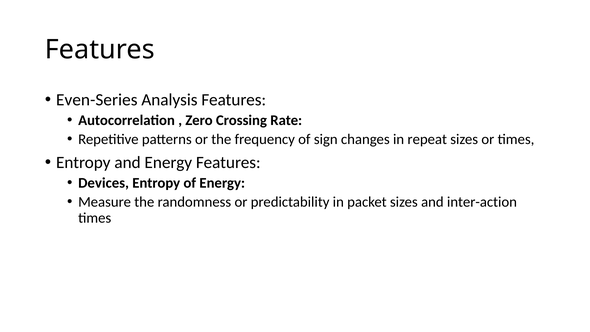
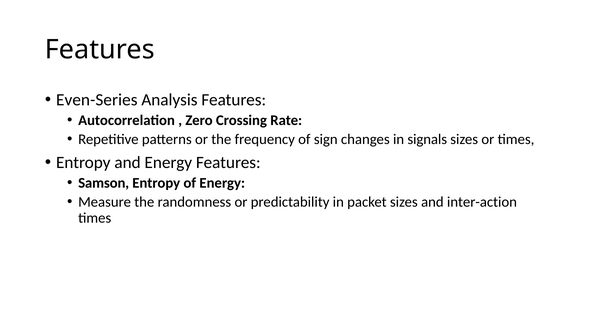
repeat: repeat -> signals (427, 139)
Devices: Devices -> Samson (104, 183)
